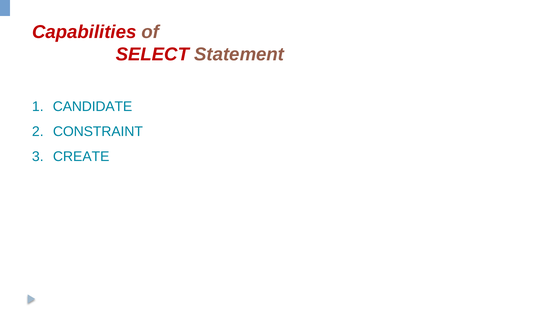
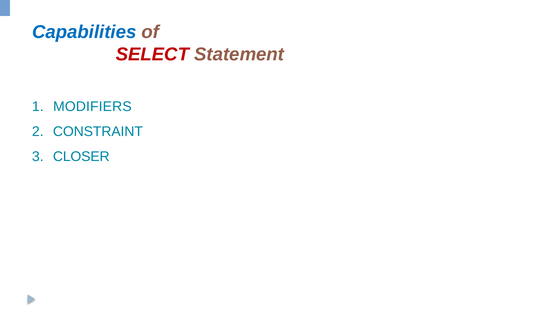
Capabilities colour: red -> blue (84, 32)
CANDIDATE: CANDIDATE -> MODIFIERS (92, 106)
CREATE: CREATE -> CLOSER (81, 157)
